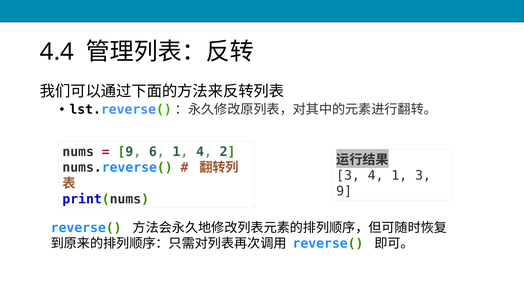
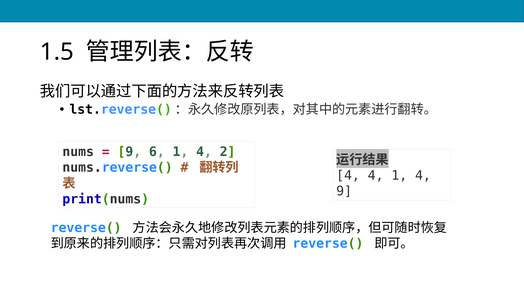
4.4: 4.4 -> 1.5 (57, 52)
3: 3 -> 4 (348, 175)
4 1 3: 3 -> 4 (423, 175)
